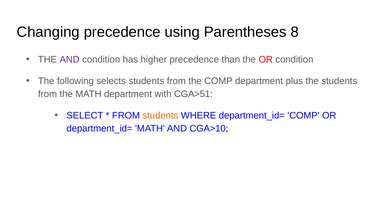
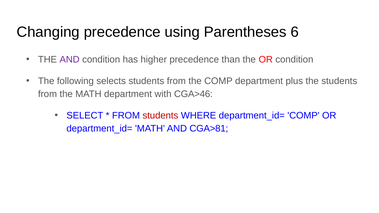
8: 8 -> 6 (295, 32)
CGA>51: CGA>51 -> CGA>46 (193, 94)
students colour: orange -> red (160, 116)
CGA>10: CGA>10 -> CGA>81 (209, 129)
